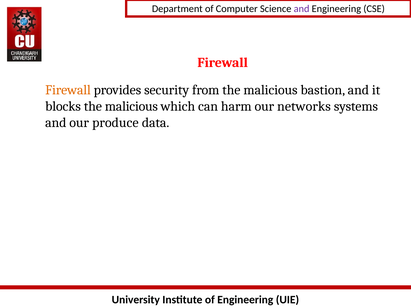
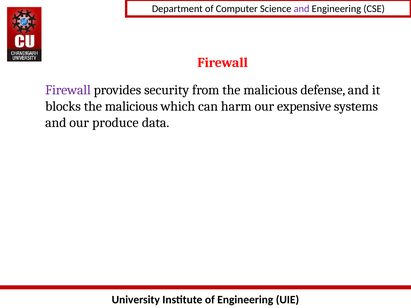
Firewall colour: orange -> purple (68, 90)
bastion: bastion -> defense (323, 90)
networks: networks -> expensive (304, 106)
